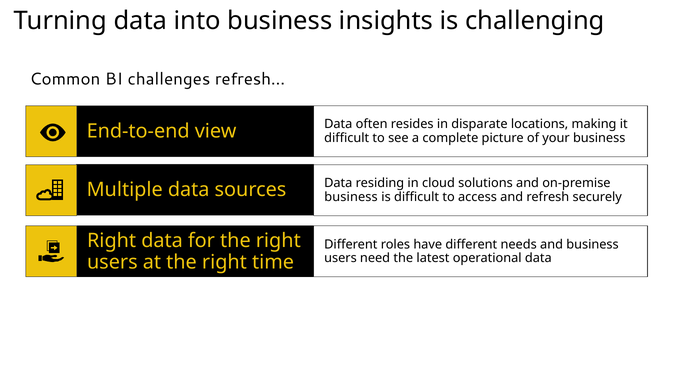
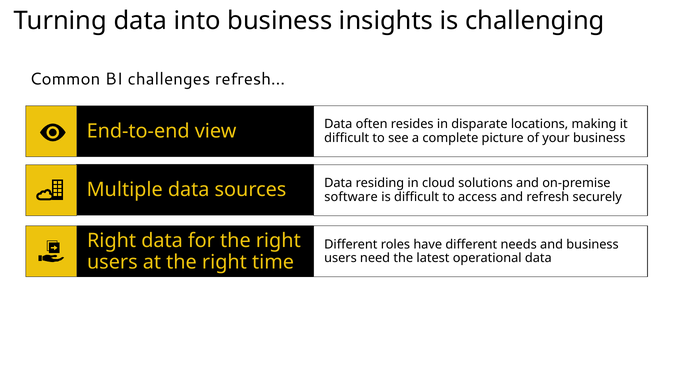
business: business -> software (351, 197)
